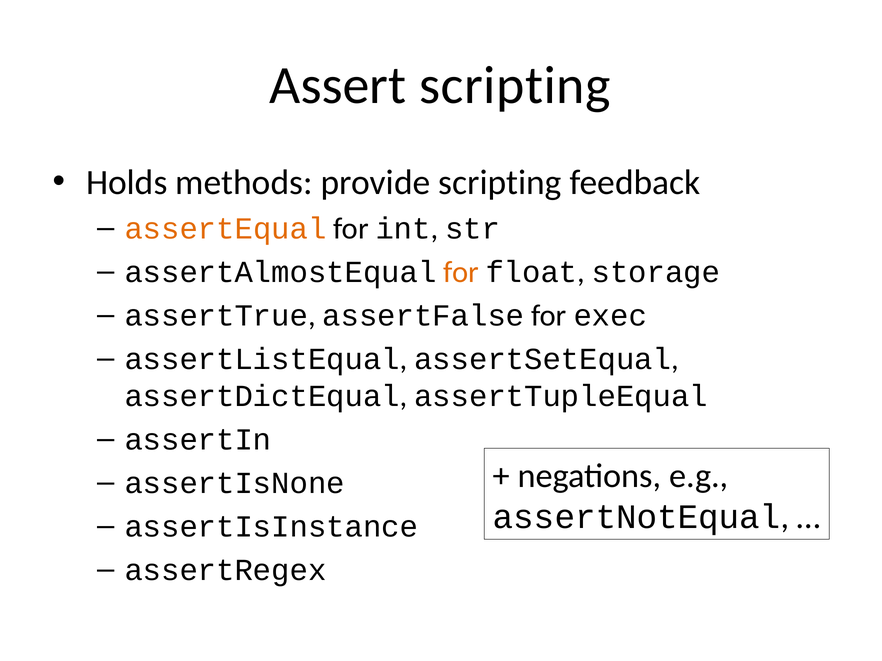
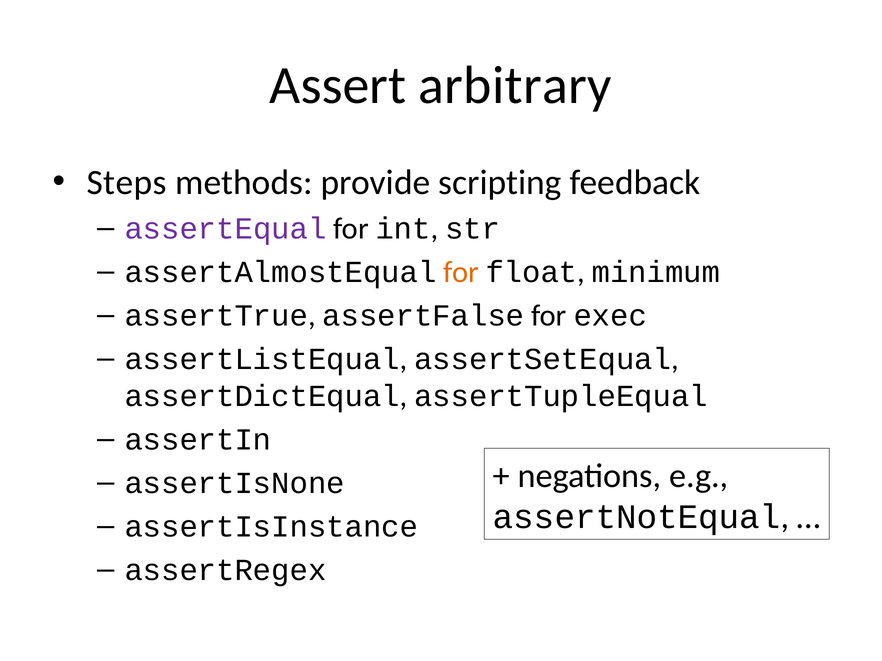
Assert scripting: scripting -> arbitrary (515, 85)
Holds: Holds -> Steps (127, 183)
assertEqual colour: orange -> purple (226, 229)
storage: storage -> minimum (656, 272)
